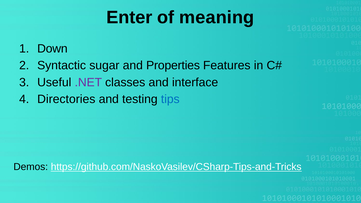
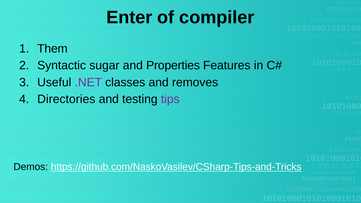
meaning: meaning -> compiler (217, 17)
Down: Down -> Them (52, 49)
interface: interface -> removes (195, 82)
tips colour: blue -> purple (170, 99)
